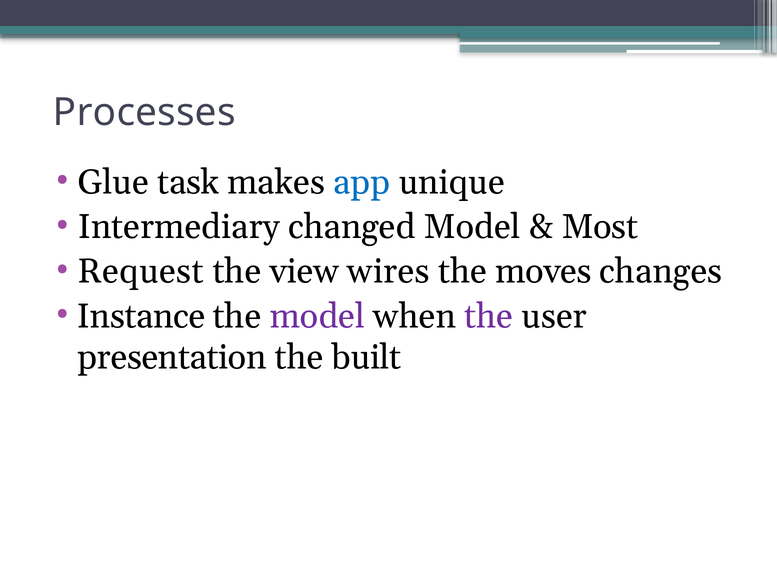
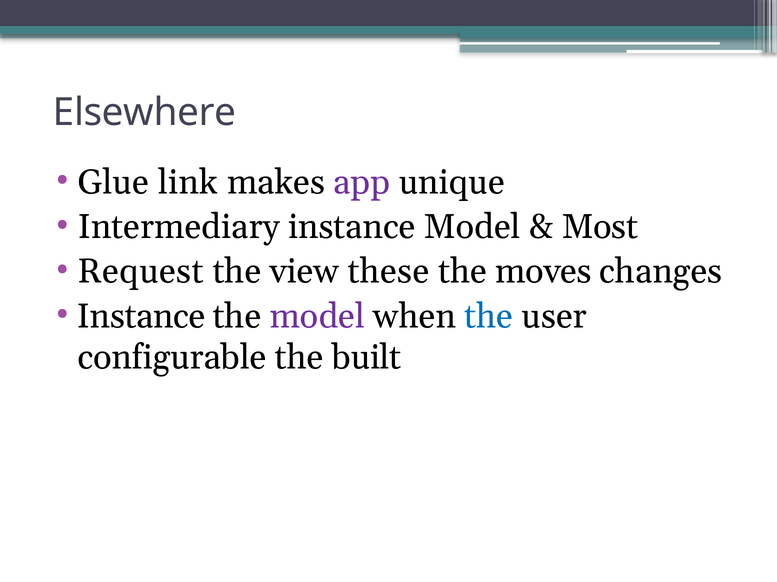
Processes: Processes -> Elsewhere (145, 113)
task: task -> link (188, 182)
app colour: blue -> purple (362, 182)
Intermediary changed: changed -> instance (352, 227)
wires: wires -> these (389, 272)
the colour: purple -> blue (489, 317)
presentation: presentation -> configurable (172, 358)
